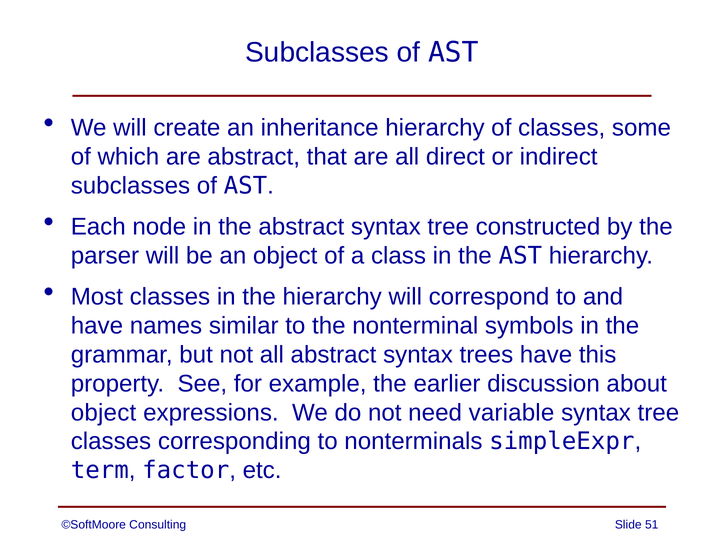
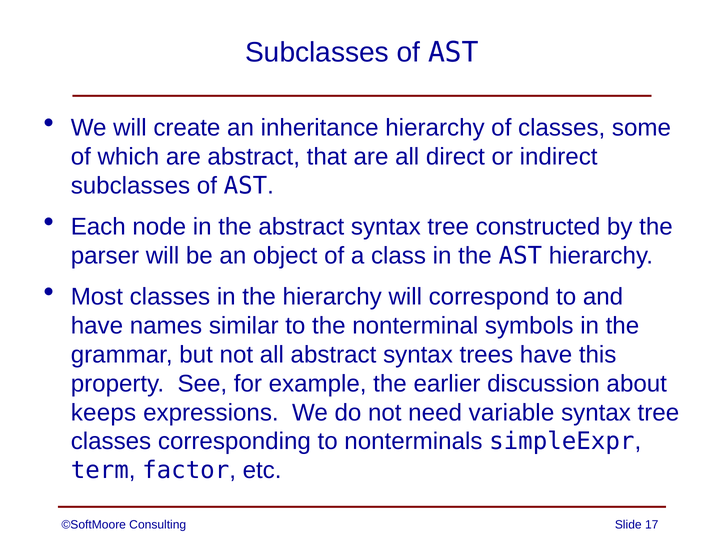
object: object -> keeps (103, 413)
51: 51 -> 17 (652, 525)
